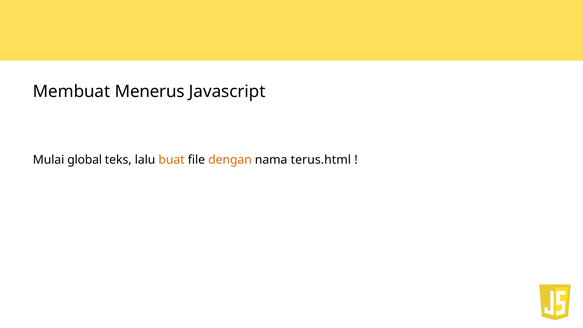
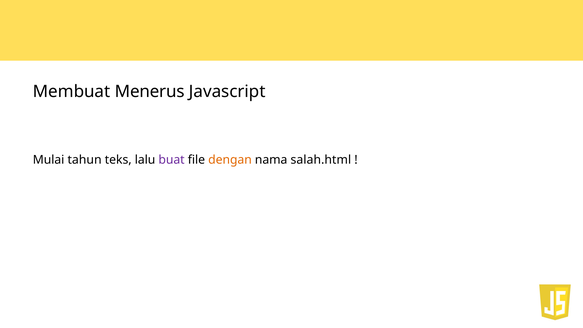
global: global -> tahun (85, 160)
buat colour: orange -> purple (172, 160)
terus.html: terus.html -> salah.html (321, 160)
